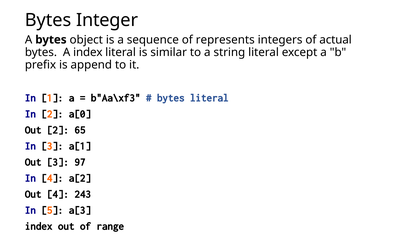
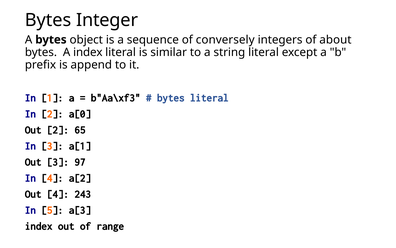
represents: represents -> conversely (225, 40)
actual: actual -> about (335, 40)
